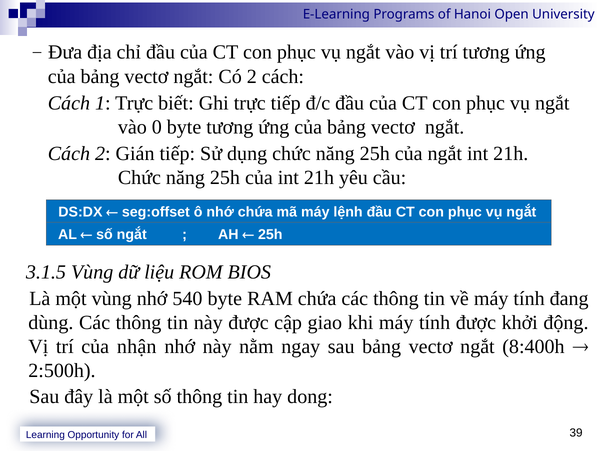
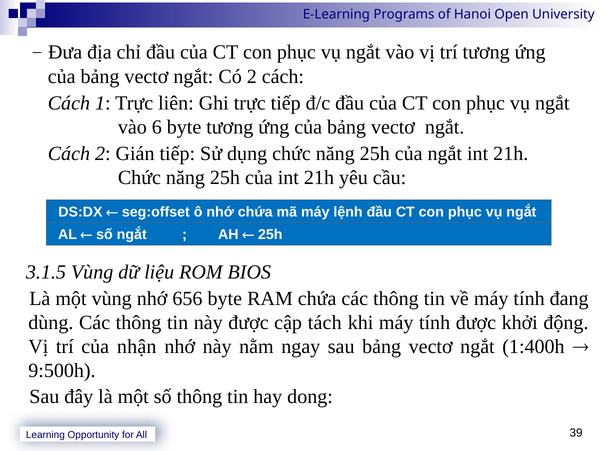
biết: biết -> liên (176, 103)
0: 0 -> 6 (157, 127)
540: 540 -> 656 (187, 298)
giao: giao -> tách (325, 322)
8:400h: 8:400h -> 1:400h (533, 346)
2:500h: 2:500h -> 9:500h (62, 371)
